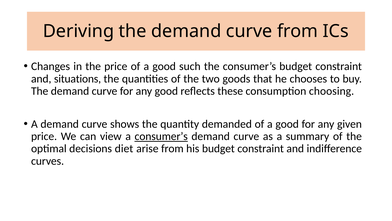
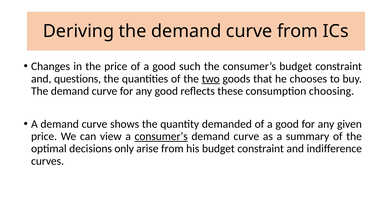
situations: situations -> questions (78, 79)
two underline: none -> present (211, 79)
diet: diet -> only (124, 148)
